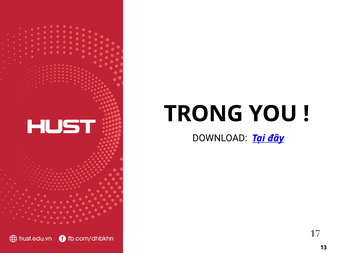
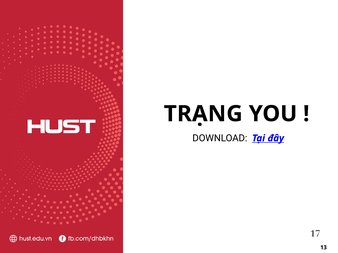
TRONG: TRONG -> TRẠNG (203, 114)
